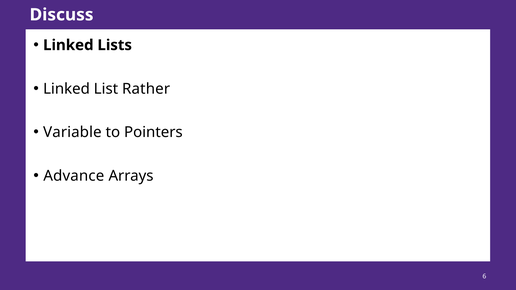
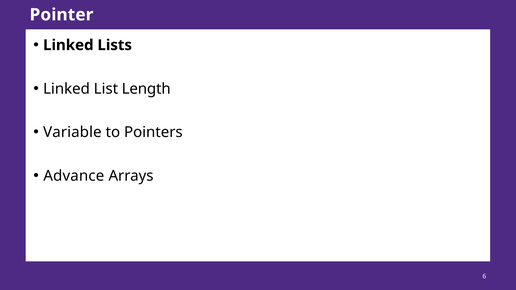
Discuss: Discuss -> Pointer (61, 15)
Rather: Rather -> Length (146, 89)
